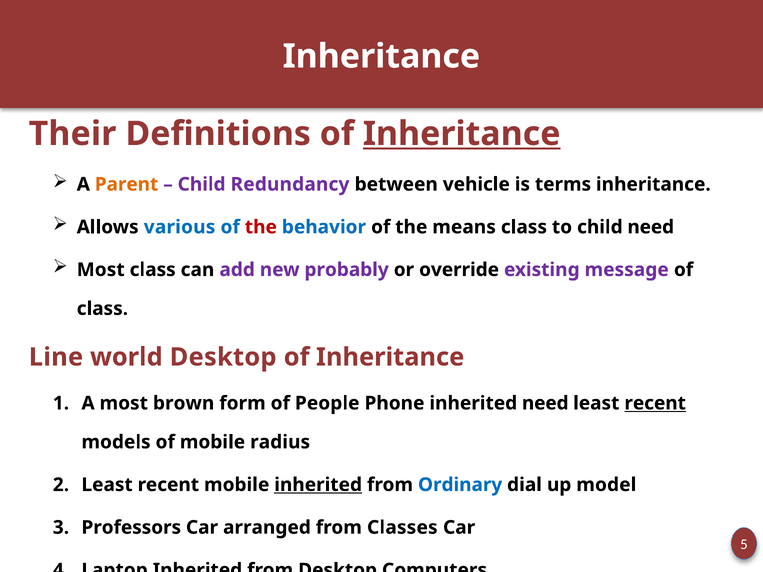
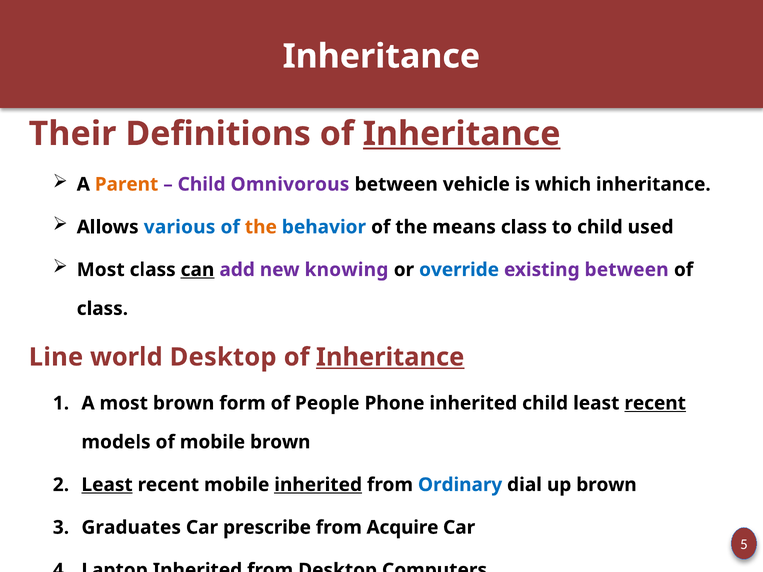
Redundancy: Redundancy -> Omnivorous (290, 184)
terms: terms -> which (563, 184)
the colour: red -> orange (261, 227)
child need: need -> used (651, 227)
can underline: none -> present (197, 270)
probably: probably -> knowing (346, 270)
override colour: black -> blue (459, 270)
existing message: message -> between (627, 270)
Inheritance underline: none -> present (390, 357)
inherited need: need -> child (545, 403)
mobile radius: radius -> brown (280, 442)
Least underline: none -> present (107, 485)
up model: model -> brown (606, 485)
Professors: Professors -> Graduates (131, 528)
arranged: arranged -> prescribe (267, 528)
Classes: Classes -> Acquire (403, 528)
